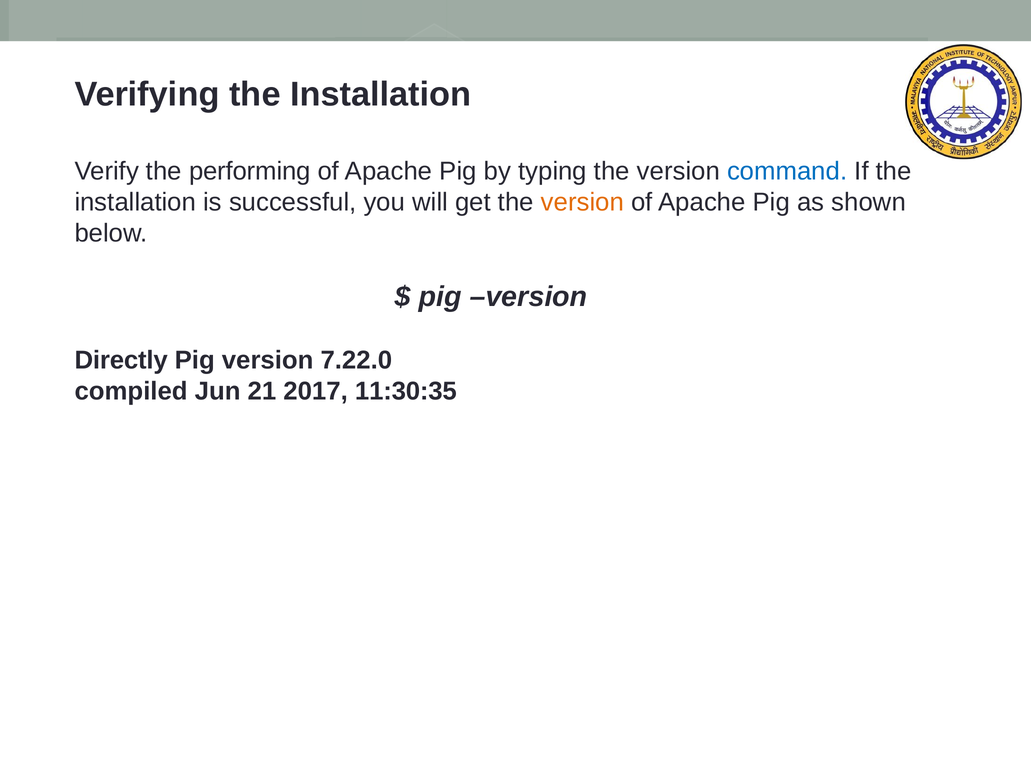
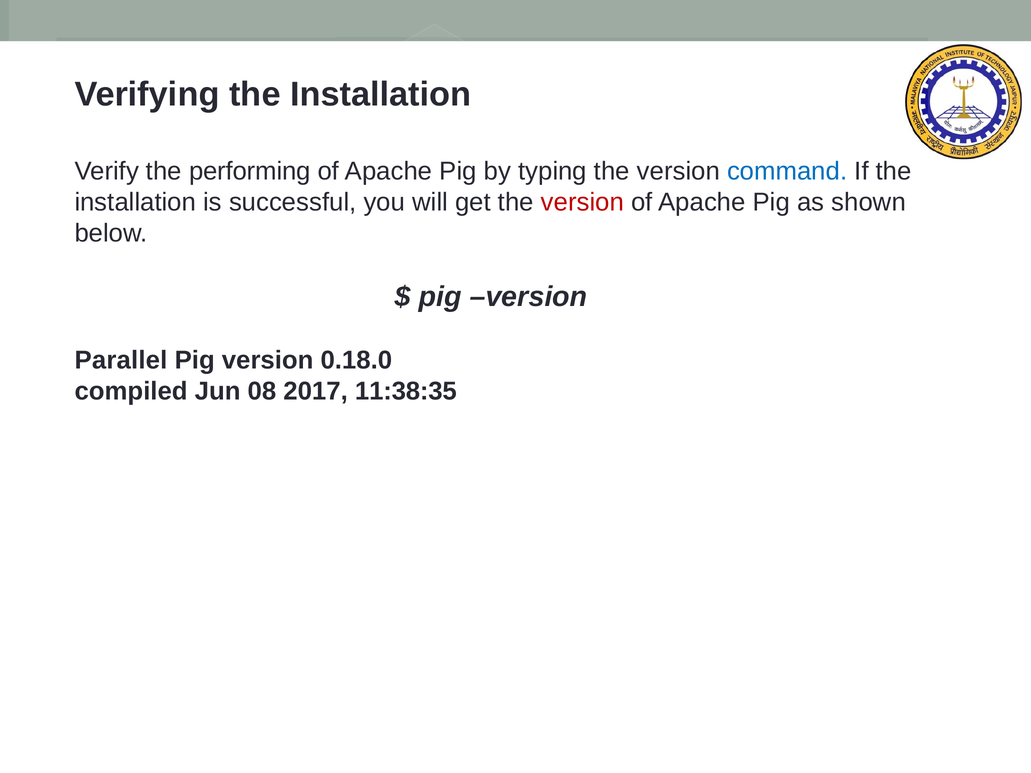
version colour: orange -> red (582, 202)
Directly: Directly -> Parallel (121, 360)
7.22.0: 7.22.0 -> 0.18.0 (356, 360)
21: 21 -> 08 (262, 391)
11:30:35: 11:30:35 -> 11:38:35 (406, 391)
